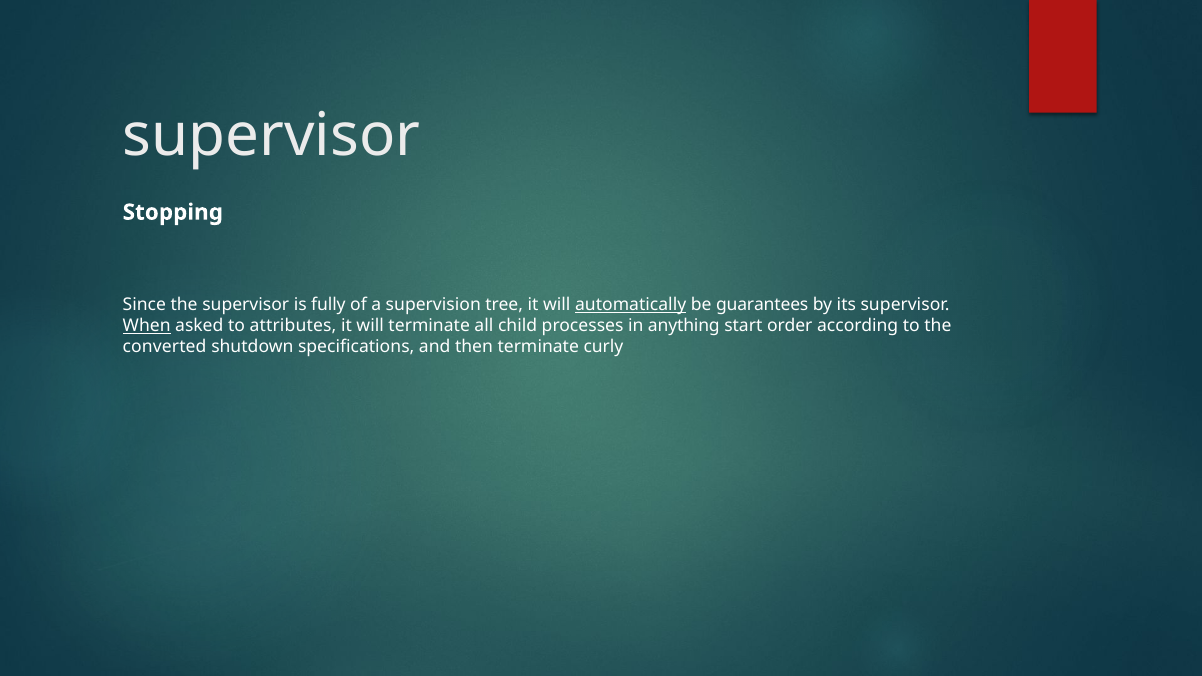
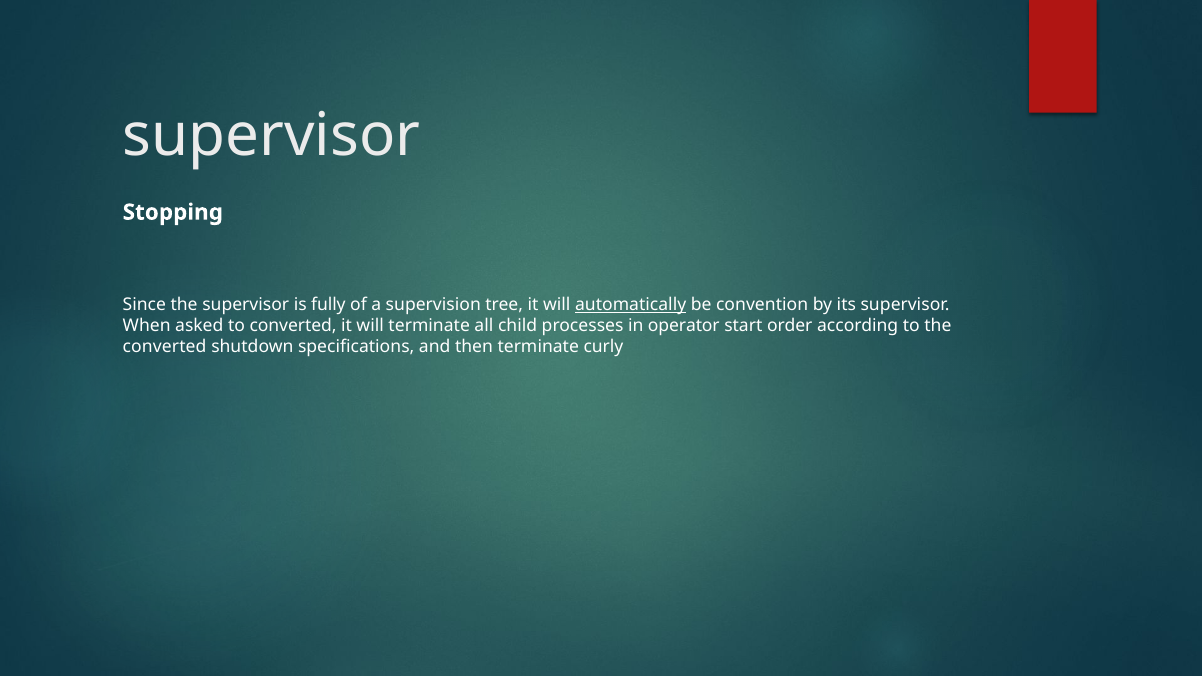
guarantees: guarantees -> convention (762, 305)
When underline: present -> none (147, 326)
to attributes: attributes -> converted (293, 326)
anything: anything -> operator (684, 326)
